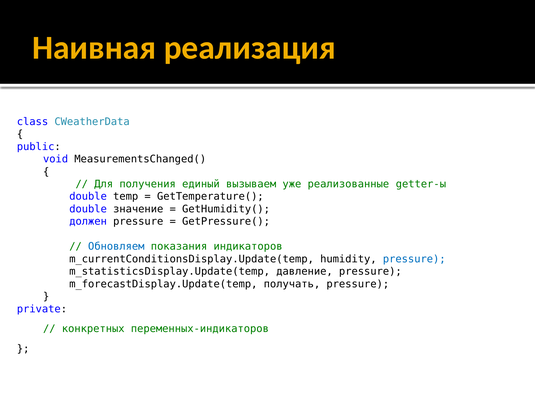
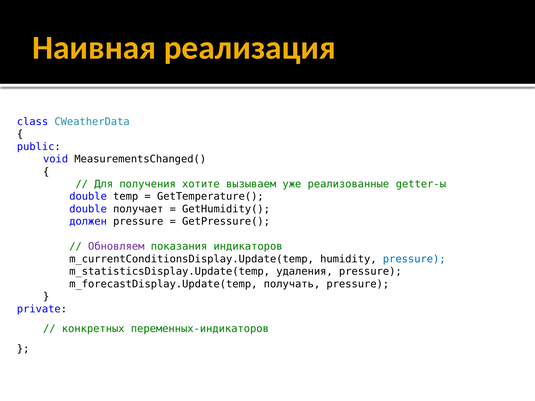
единый: единый -> хотите (201, 184)
значение: значение -> получает (138, 209)
Обновляем colour: blue -> purple (116, 247)
давление: давление -> удаления (305, 272)
